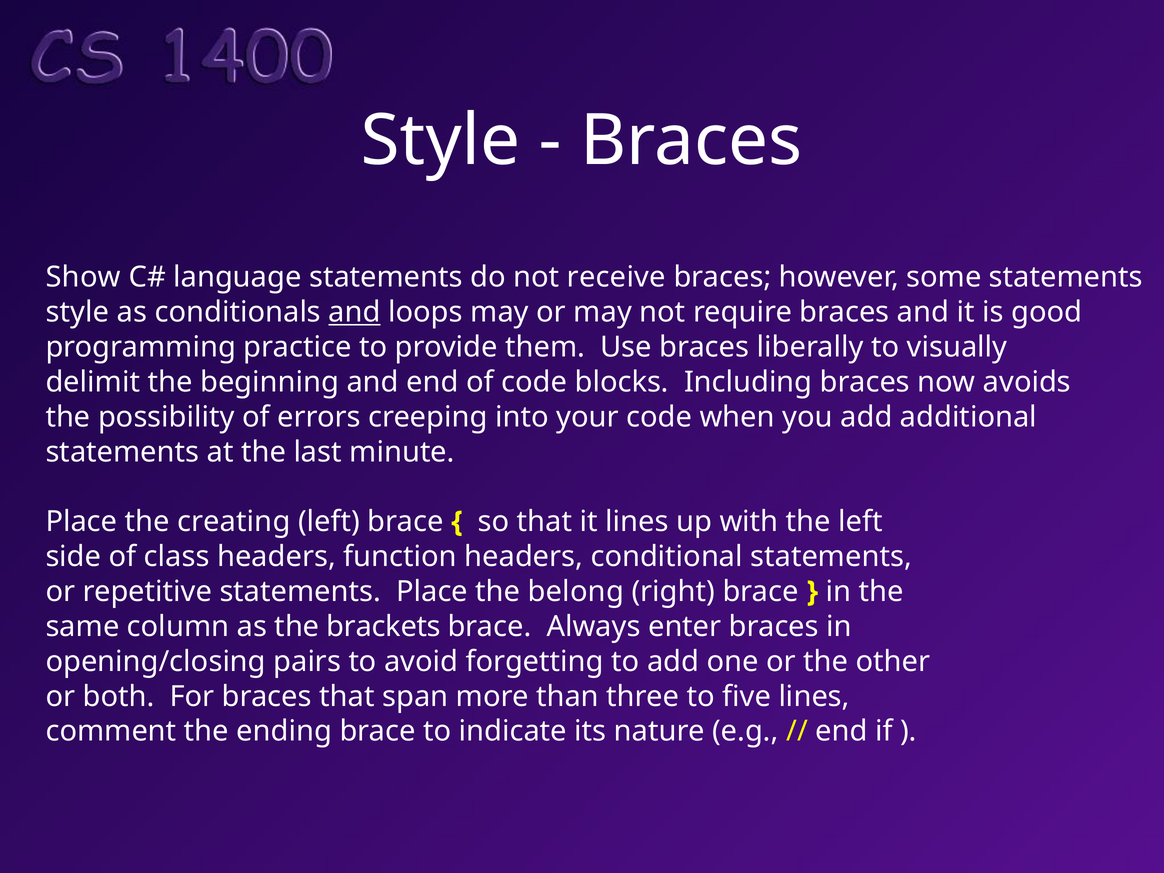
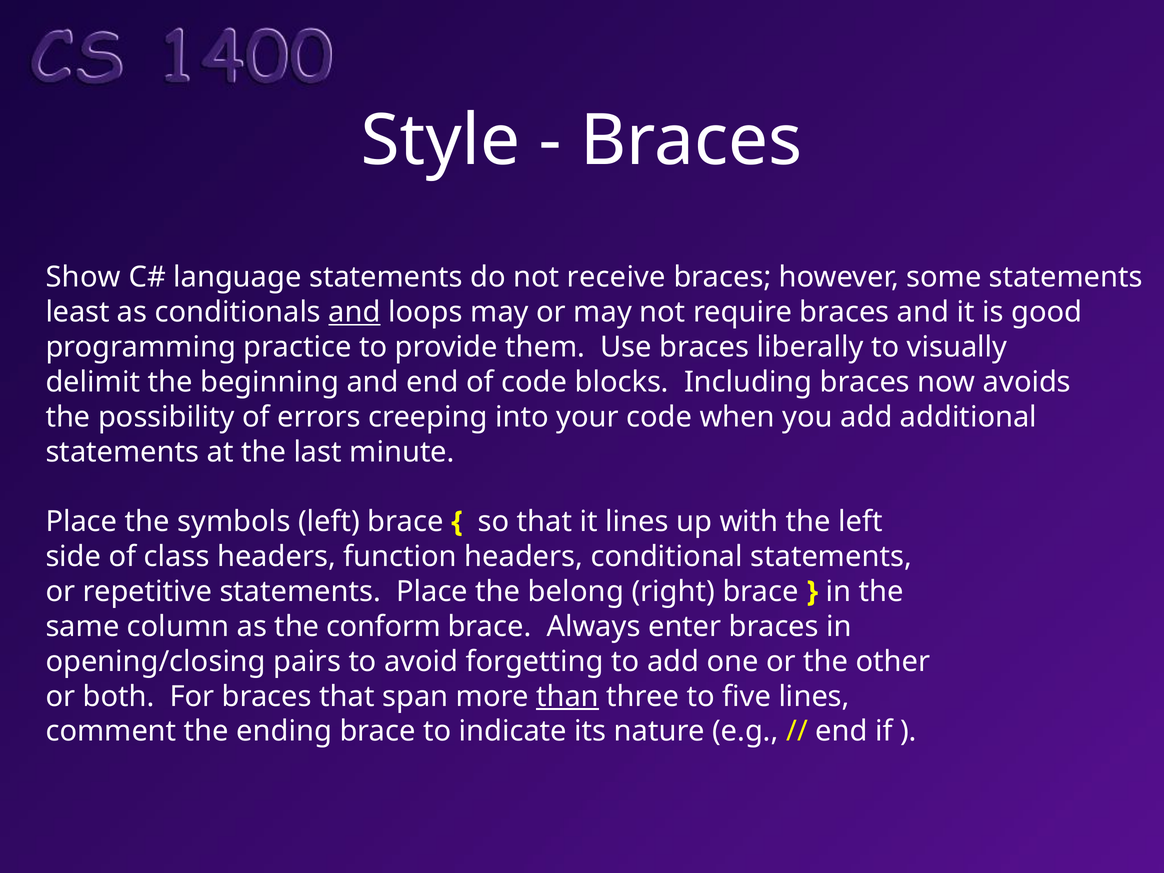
style: style -> least (78, 312)
creating: creating -> symbols (234, 522)
brackets: brackets -> conform (384, 627)
than underline: none -> present (567, 696)
